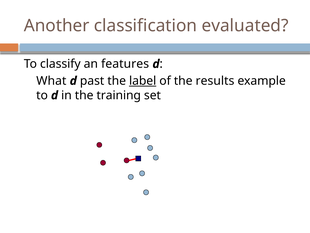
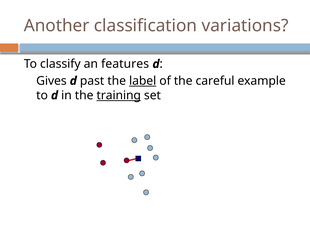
evaluated: evaluated -> variations (245, 26)
What: What -> Gives (51, 81)
results: results -> careful (215, 81)
training underline: none -> present (119, 95)
